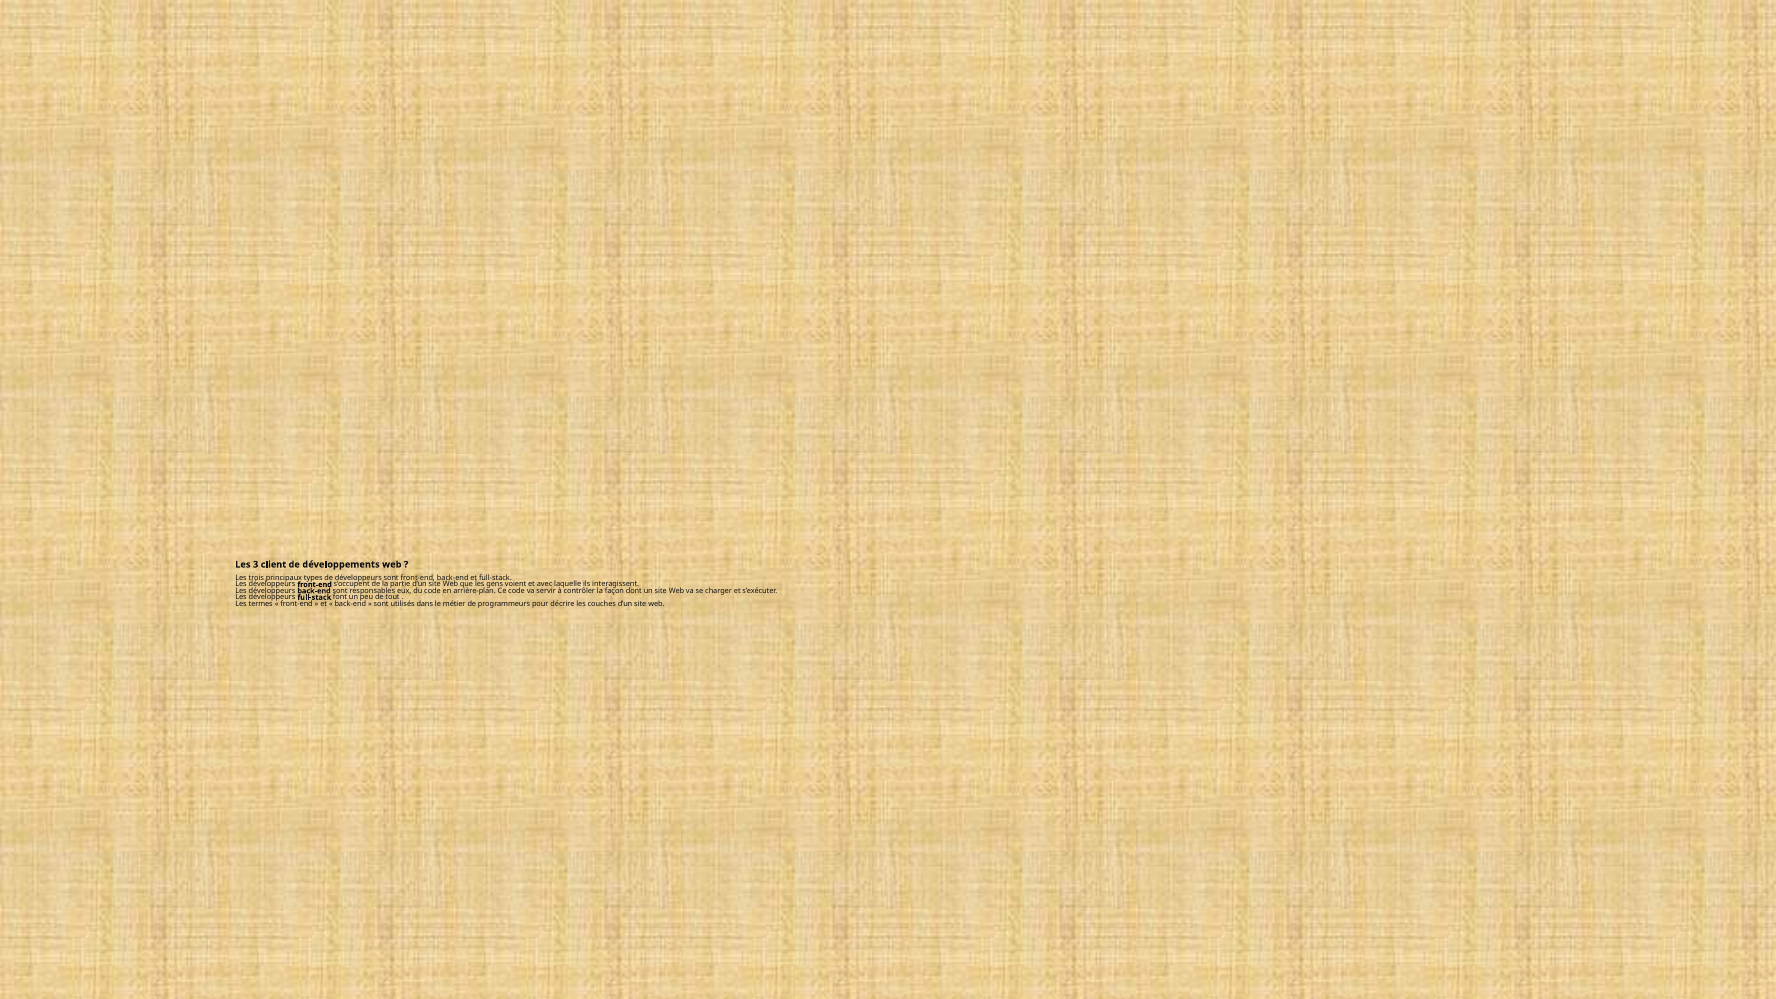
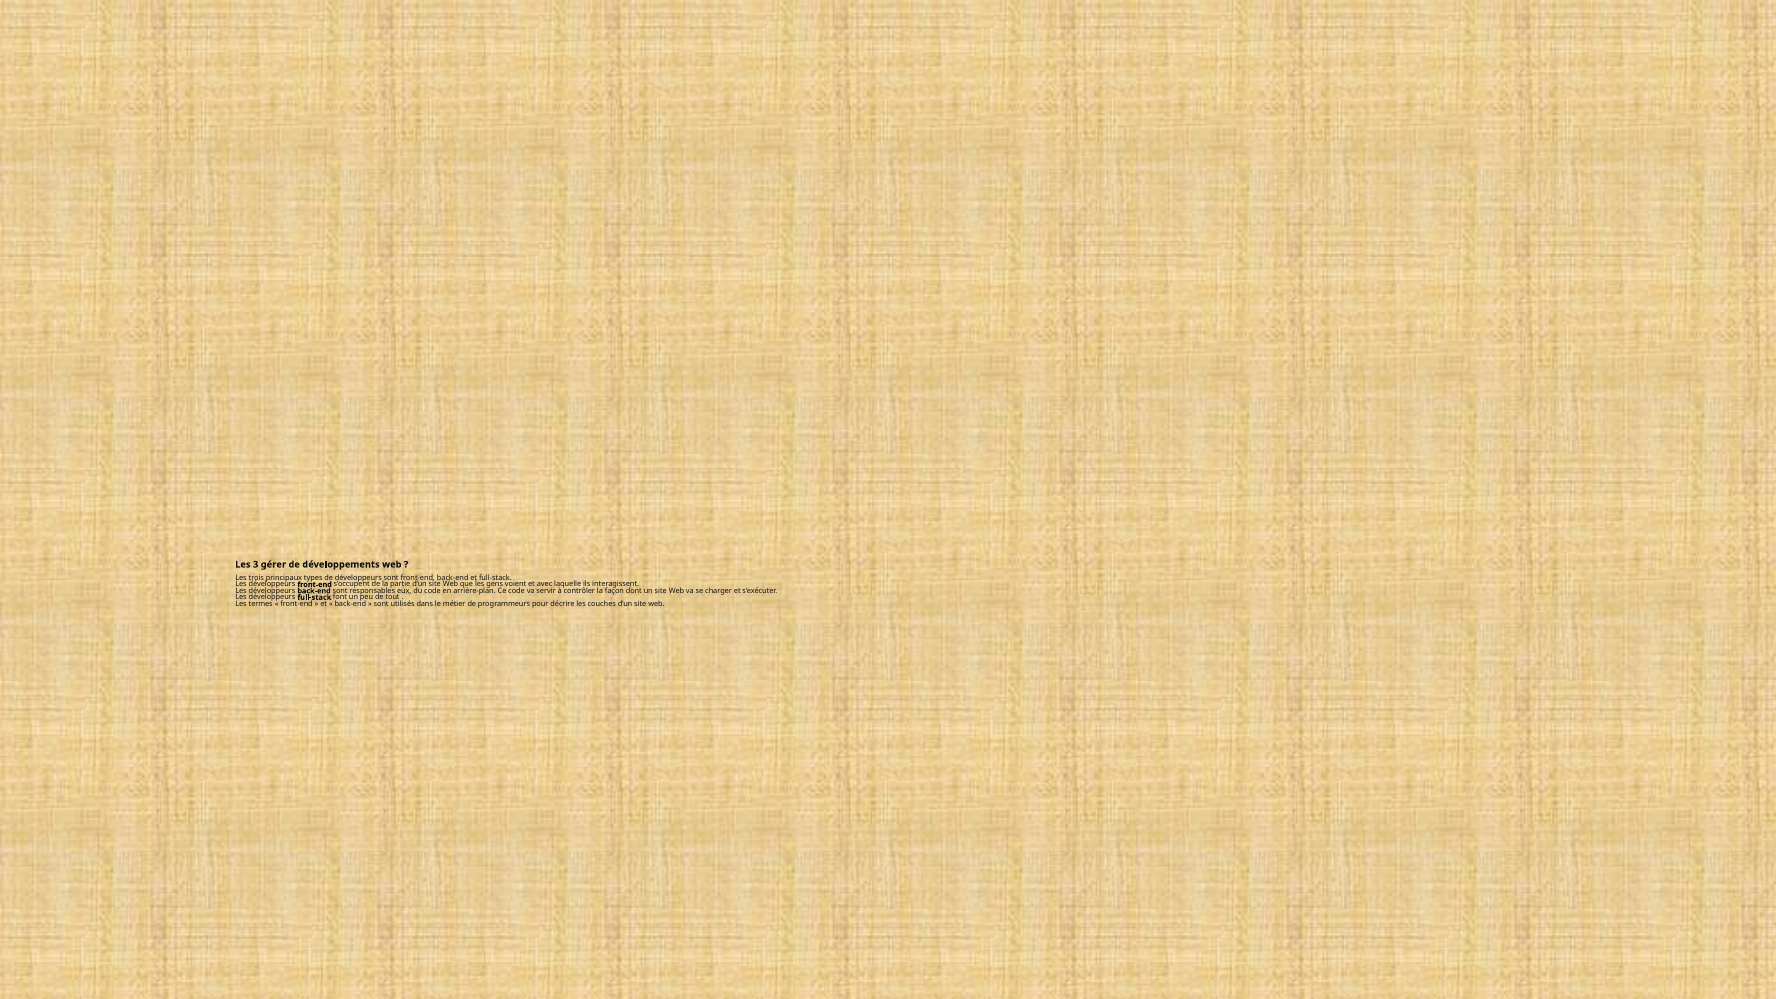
client: client -> gérer (273, 564)
